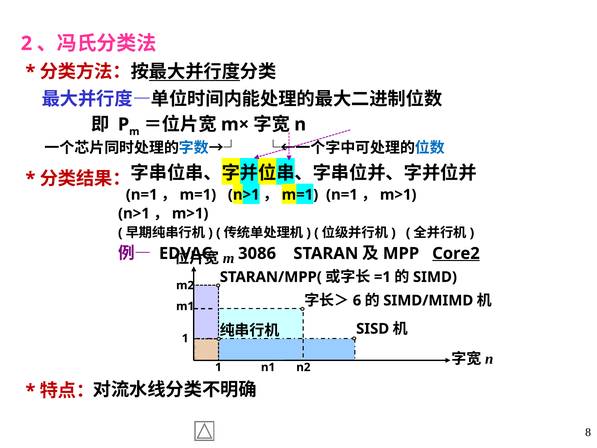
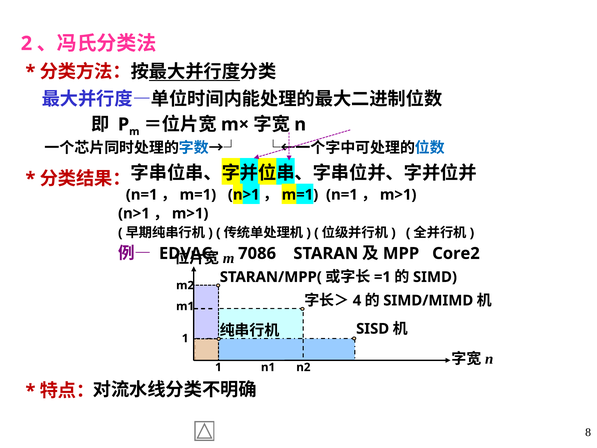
3086: 3086 -> 7086 (257, 253)
Core2 underline: present -> none (456, 253)
6: 6 -> 4 (357, 300)
